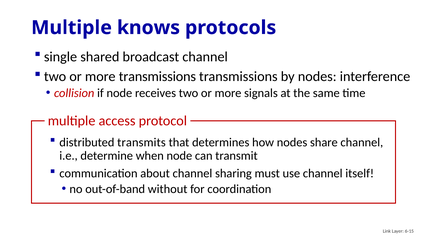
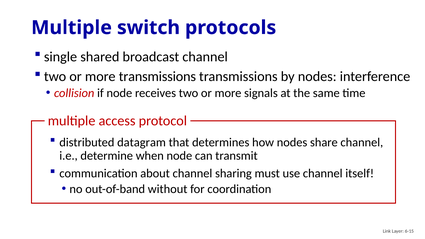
knows: knows -> switch (148, 28)
transmits: transmits -> datagram (142, 142)
